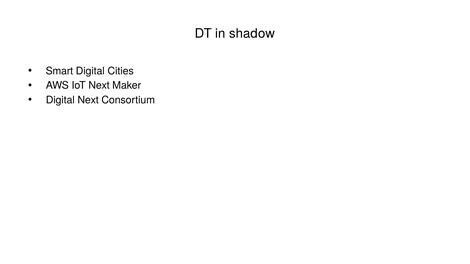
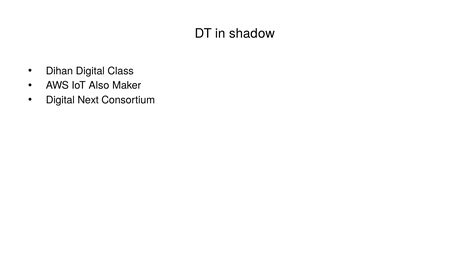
Smart: Smart -> Dihan (59, 71)
Cities: Cities -> Class (121, 71)
IoT Next: Next -> Also (99, 86)
